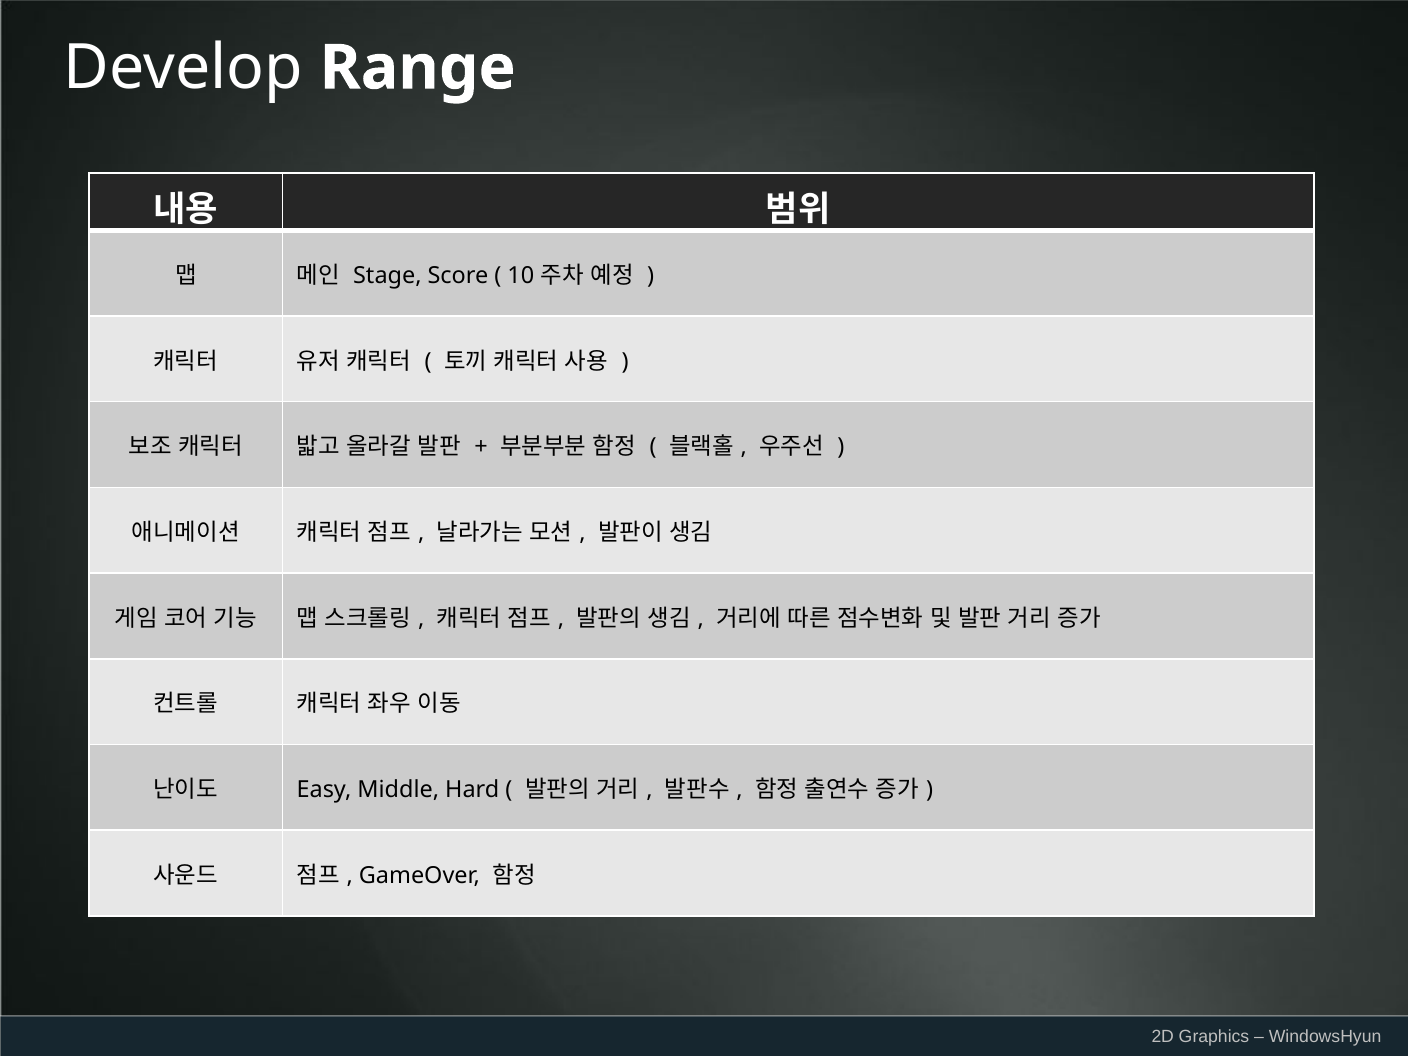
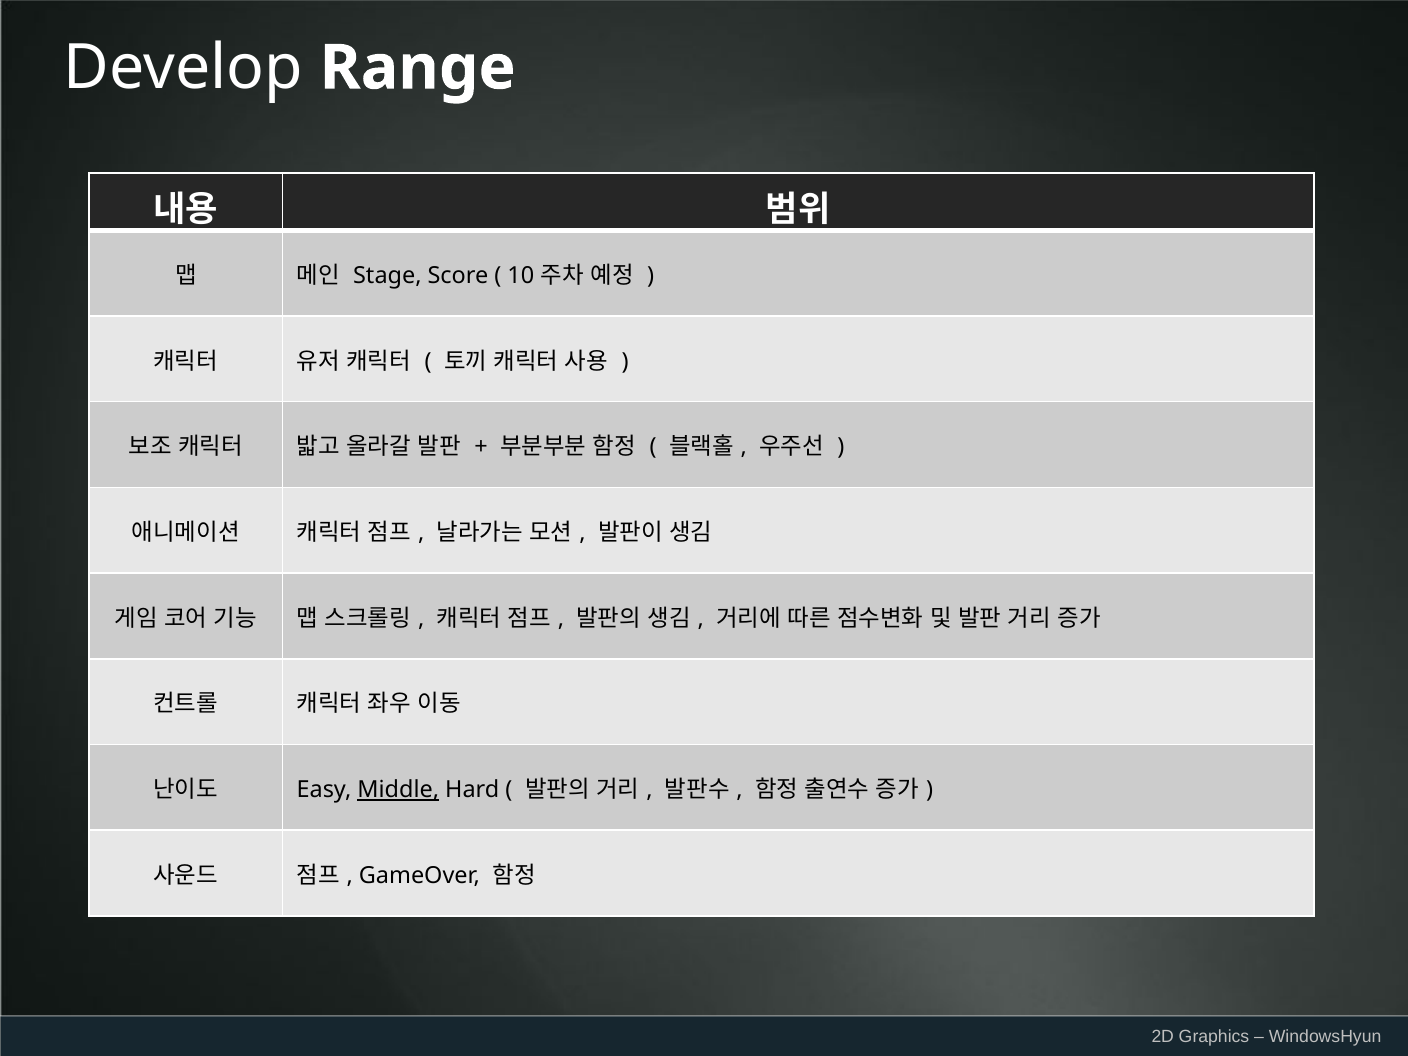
Middle underline: none -> present (398, 790)
